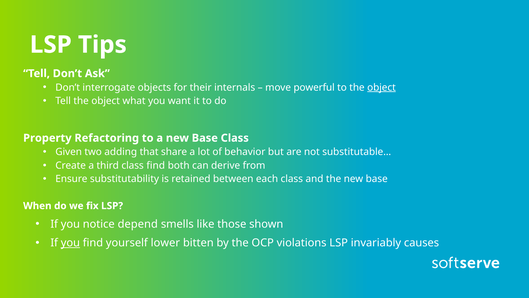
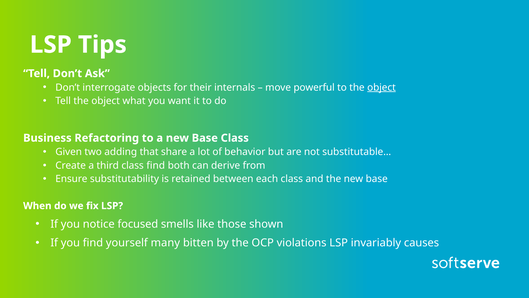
Property: Property -> Business (47, 138)
depend: depend -> focused (138, 224)
you underline: present -> none (70, 243)
lower: lower -> many (165, 243)
